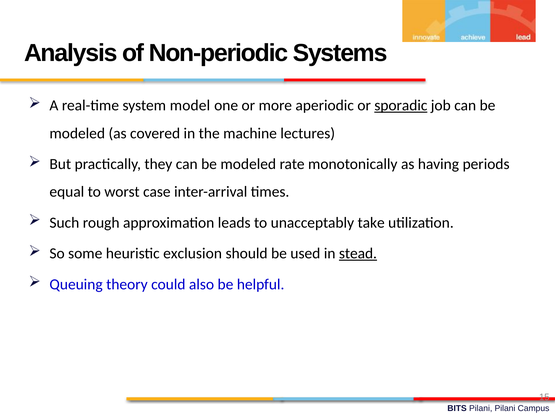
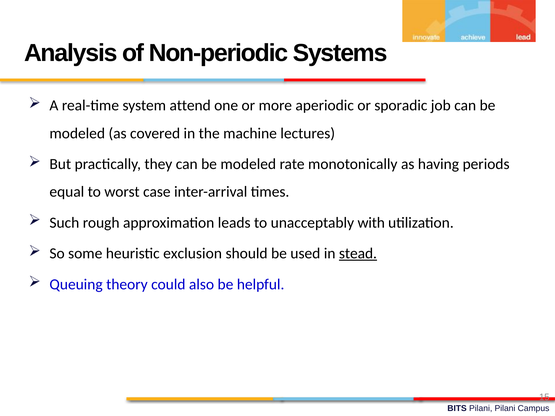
model: model -> attend (190, 106)
sporadic underline: present -> none (401, 106)
take: take -> with (371, 223)
